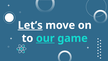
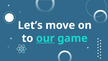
Let’s underline: present -> none (30, 25)
